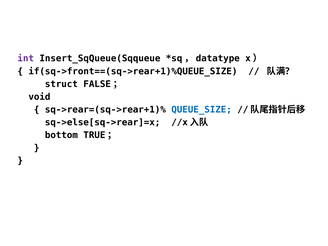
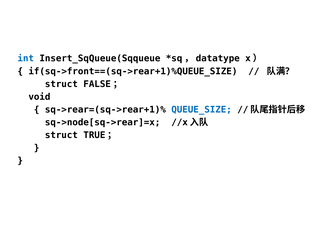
int colour: purple -> blue (26, 58)
sq->else[sq->rear]=x: sq->else[sq->rear]=x -> sq->node[sq->rear]=x (103, 122)
bottom: bottom -> struct (61, 135)
